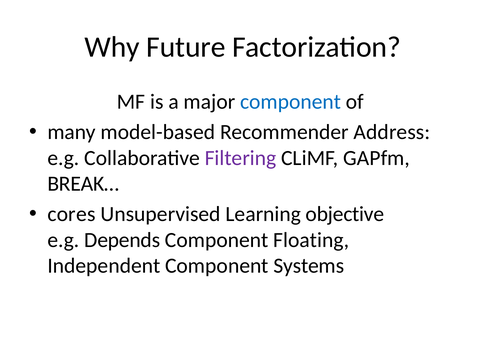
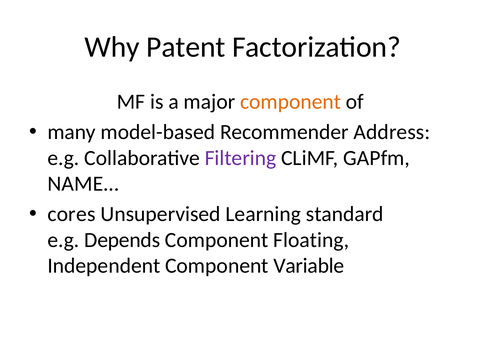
Future: Future -> Patent (186, 47)
component colour: blue -> orange (291, 102)
BREAK…: BREAK… -> NAME… (83, 184)
objective: objective -> standard (345, 214)
Systems: Systems -> Variable (309, 266)
